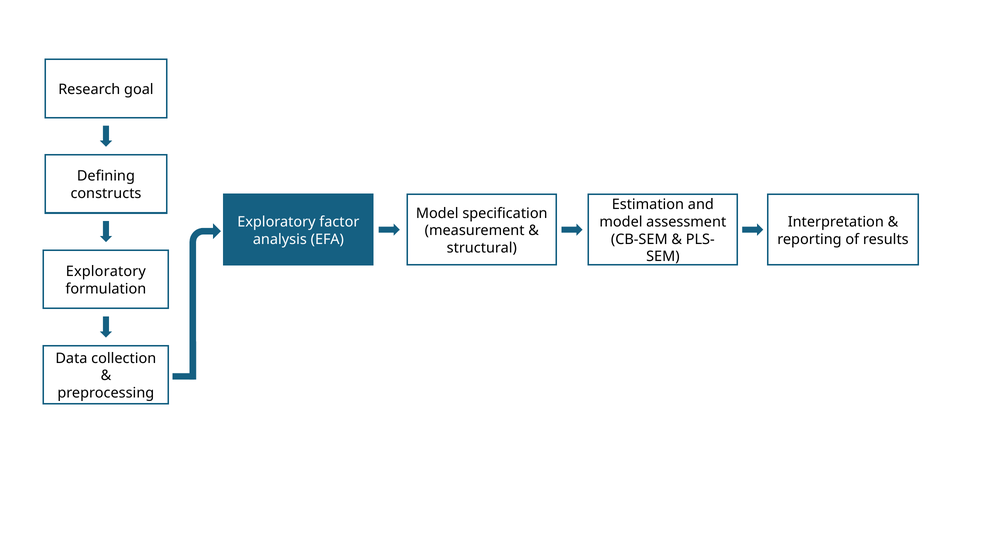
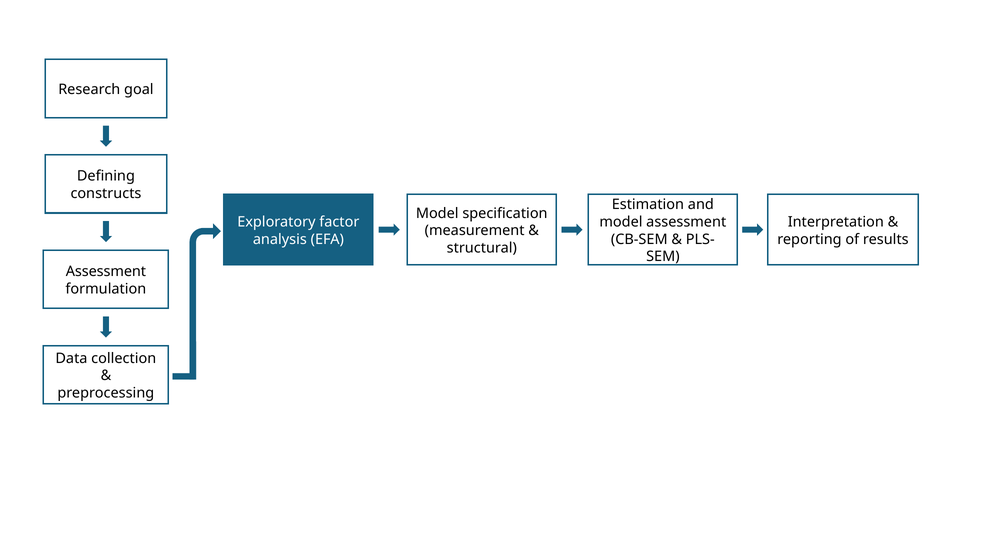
Exploratory: Exploratory -> Assessment (106, 272)
